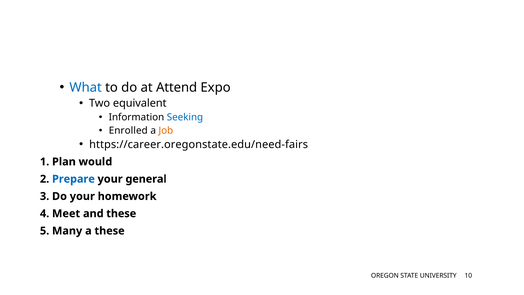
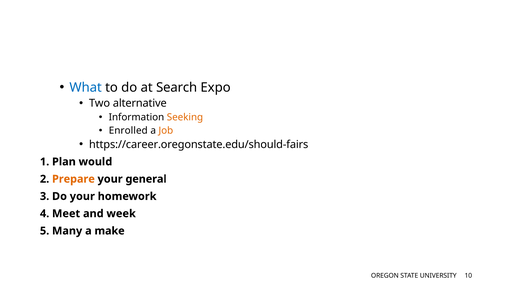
Attend: Attend -> Search (177, 87)
equivalent: equivalent -> alternative (140, 103)
Seeking colour: blue -> orange (185, 117)
https://career.oregonstate.edu/need-fairs: https://career.oregonstate.edu/need-fairs -> https://career.oregonstate.edu/should-fairs (199, 144)
Prepare colour: blue -> orange (73, 179)
and these: these -> week (121, 213)
a these: these -> make (110, 231)
